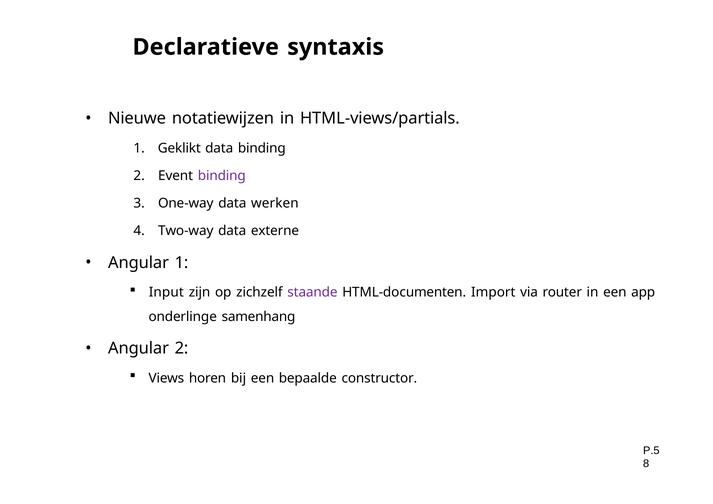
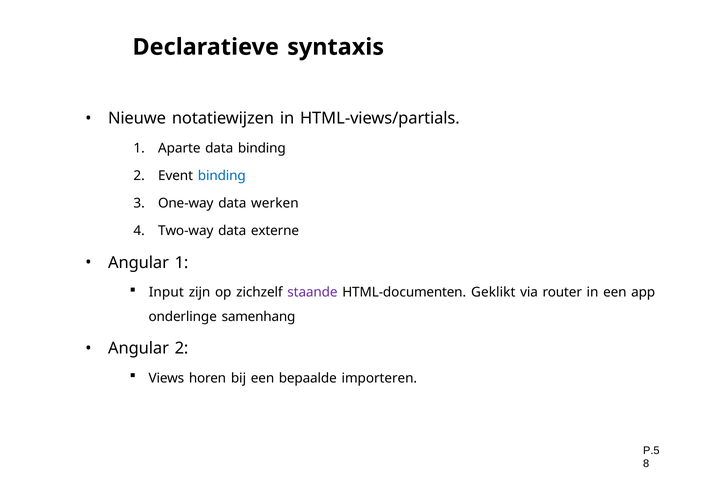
Geklikt: Geklikt -> Aparte (179, 148)
binding colour: purple -> blue (222, 176)
Import: Import -> Geklikt (493, 293)
constructor: constructor -> importeren (379, 378)
